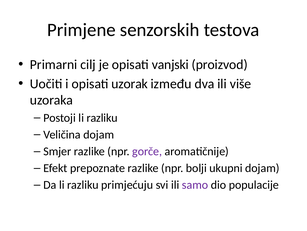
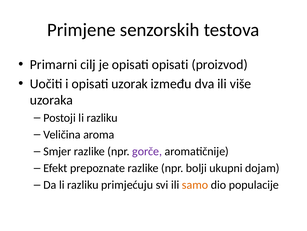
opisati vanjski: vanjski -> opisati (170, 64)
Veličina dojam: dojam -> aroma (99, 134)
samo colour: purple -> orange (195, 184)
